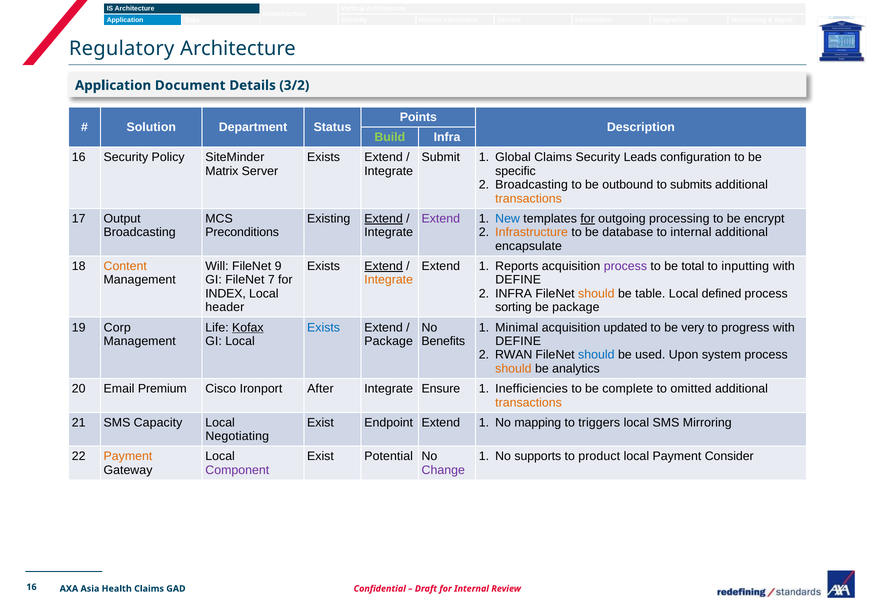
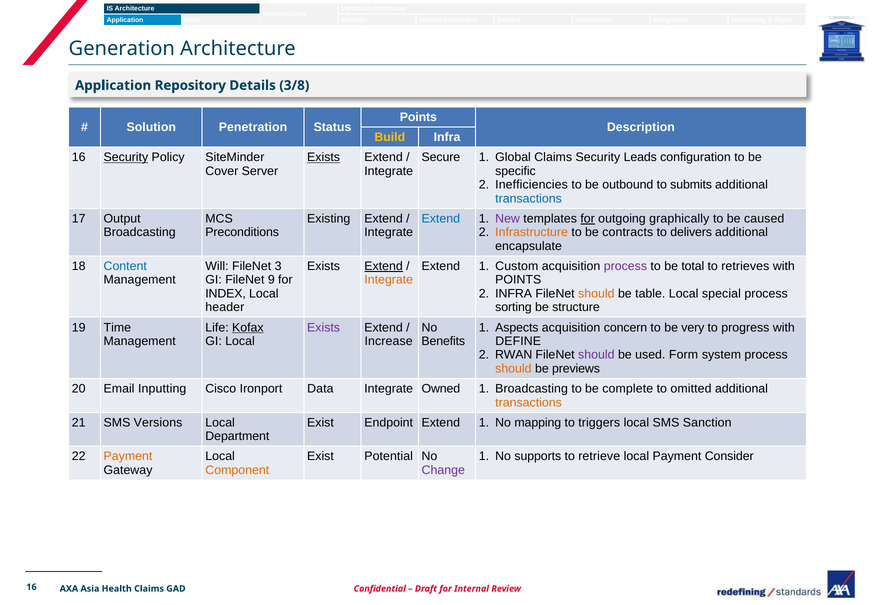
Regulatory: Regulatory -> Generation (122, 48)
Document: Document -> Repository (190, 86)
3/2: 3/2 -> 3/8 (294, 86)
Department: Department -> Penetration (253, 127)
Build colour: light green -> yellow (390, 137)
Security underline: none -> present (126, 158)
Exists underline: none -> present (324, 158)
Submit: Submit -> Secure (441, 158)
Matrix: Matrix -> Cover (222, 171)
Broadcasting: Broadcasting -> Inefficiencies (532, 185)
transactions colour: orange -> blue (529, 199)
Extend underline: present -> none (384, 219)
Extend colour: purple -> blue (441, 219)
New colour: blue -> purple (508, 219)
processing: processing -> graphically (679, 219)
encrypt: encrypt -> caused (764, 219)
database: database -> contracts (628, 233)
to internal: internal -> delivers (691, 233)
Content colour: orange -> blue (125, 267)
9: 9 -> 3 (278, 267)
Reports: Reports -> Custom (517, 267)
inputting: inputting -> retrieves (745, 267)
7: 7 -> 9 (271, 280)
DEFINE: DEFINE -> POINTS (518, 280)
defined: defined -> special (721, 294)
be package: package -> structure (576, 308)
Corp: Corp -> Time (117, 328)
Exists colour: blue -> purple (324, 328)
Minimal: Minimal -> Aspects (517, 328)
updated: updated -> concern (626, 328)
Package: Package -> Increase (389, 342)
should colour: blue -> purple (596, 355)
Upon: Upon -> Form (684, 355)
analytics: analytics -> previews (576, 369)
Premium: Premium -> Inputting (162, 389)
Ironport After: After -> Data (320, 389)
Ensure: Ensure -> Owned (441, 389)
Inefficiencies: Inefficiencies -> Broadcasting (532, 389)
Capacity: Capacity -> Versions (158, 423)
Mirroring: Mirroring -> Sanction (707, 423)
Negotiating: Negotiating -> Department (237, 437)
product: product -> retrieve (599, 457)
Component colour: purple -> orange (237, 471)
